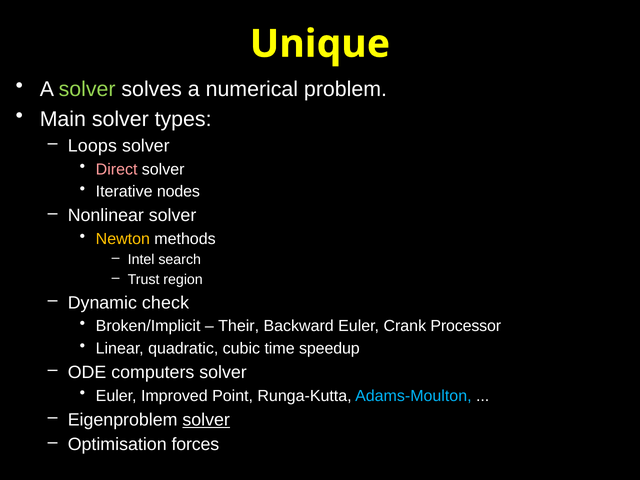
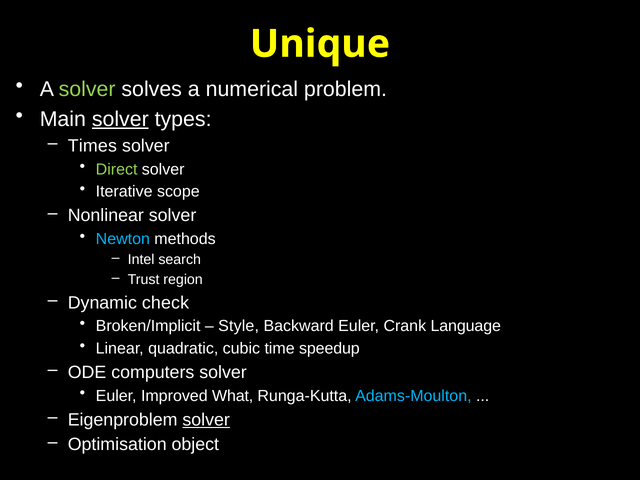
solver underline: none -> present (120, 119)
Loops: Loops -> Times (92, 146)
Direct colour: pink -> light green (117, 169)
nodes: nodes -> scope (178, 192)
Newton colour: yellow -> light blue (123, 239)
Their: Their -> Style (239, 326)
Processor: Processor -> Language (466, 326)
Point: Point -> What (233, 396)
forces: forces -> object (195, 445)
